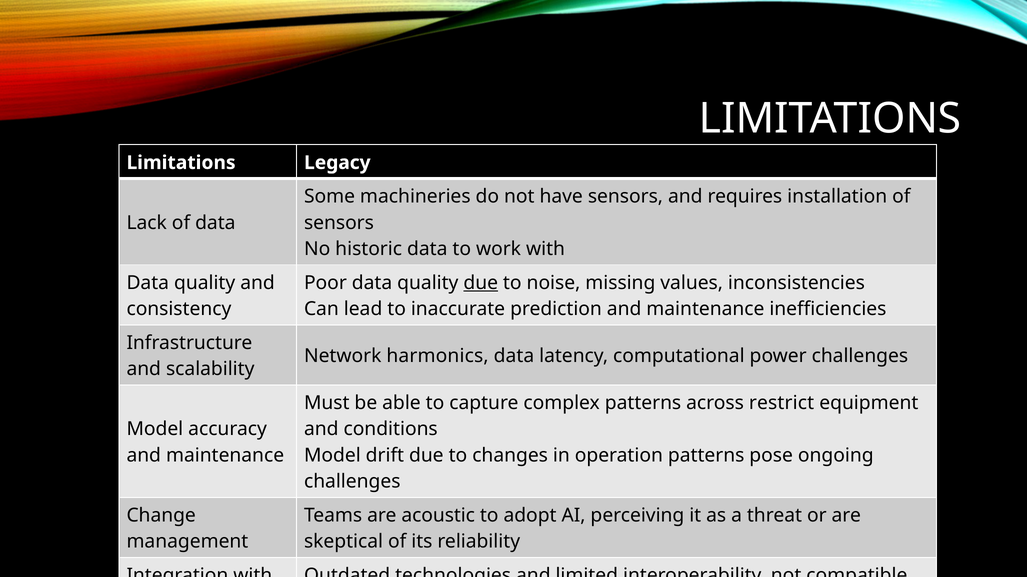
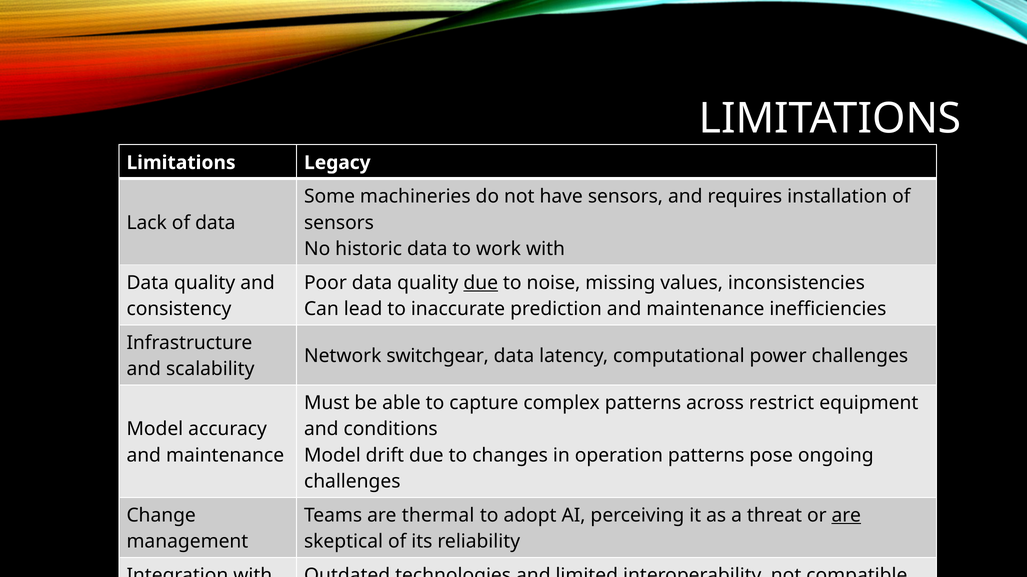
harmonics: harmonics -> switchgear (438, 356)
acoustic: acoustic -> thermal (438, 516)
are underline: none -> present (846, 516)
